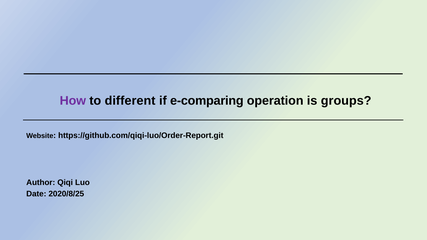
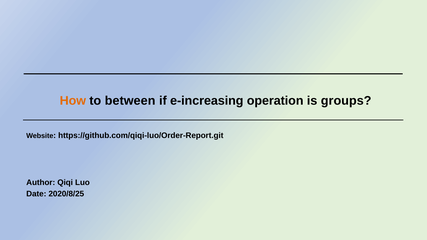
How colour: purple -> orange (73, 101)
different: different -> between (130, 101)
e-comparing: e-comparing -> e-increasing (207, 101)
